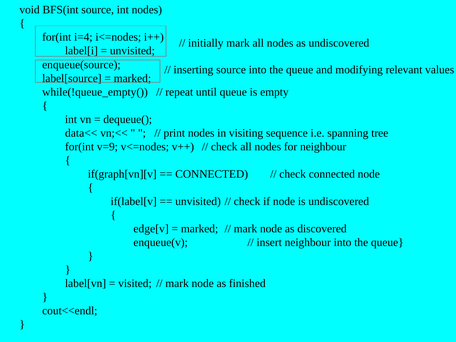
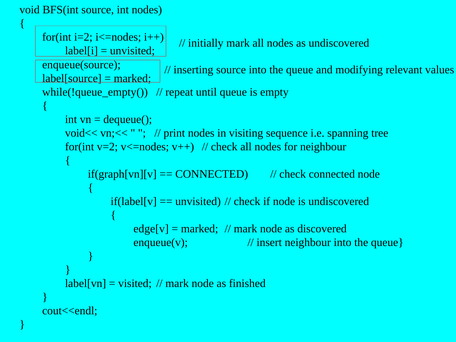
i=4: i=4 -> i=2 (83, 37)
data<<: data<< -> void<< (81, 133)
v=9: v=9 -> v=2 (107, 147)
